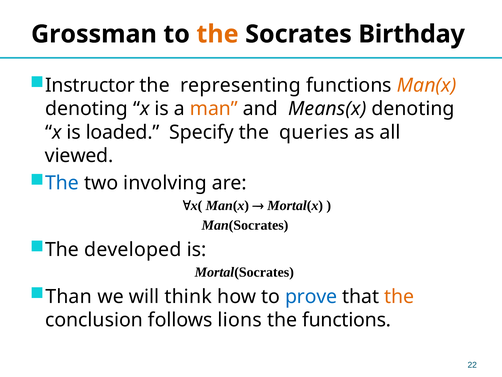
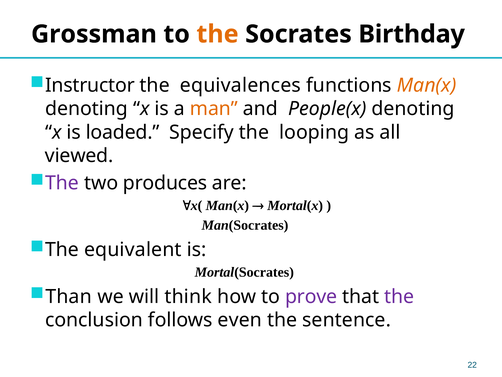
representing: representing -> equivalences (240, 85)
Means(x: Means(x -> People(x (327, 109)
queries: queries -> looping (314, 132)
The colour: blue -> purple (62, 183)
involving: involving -> produces (165, 183)
developed: developed -> equivalent (133, 249)
prove colour: blue -> purple (311, 296)
the colour: orange -> purple (399, 296)
lions: lions -> even (240, 320)
the functions: functions -> sentence (347, 320)
